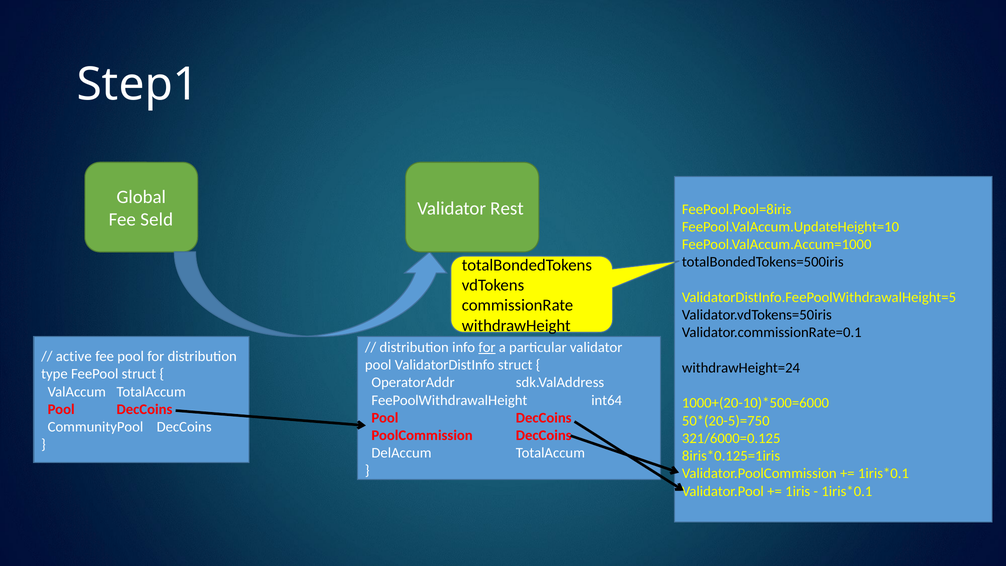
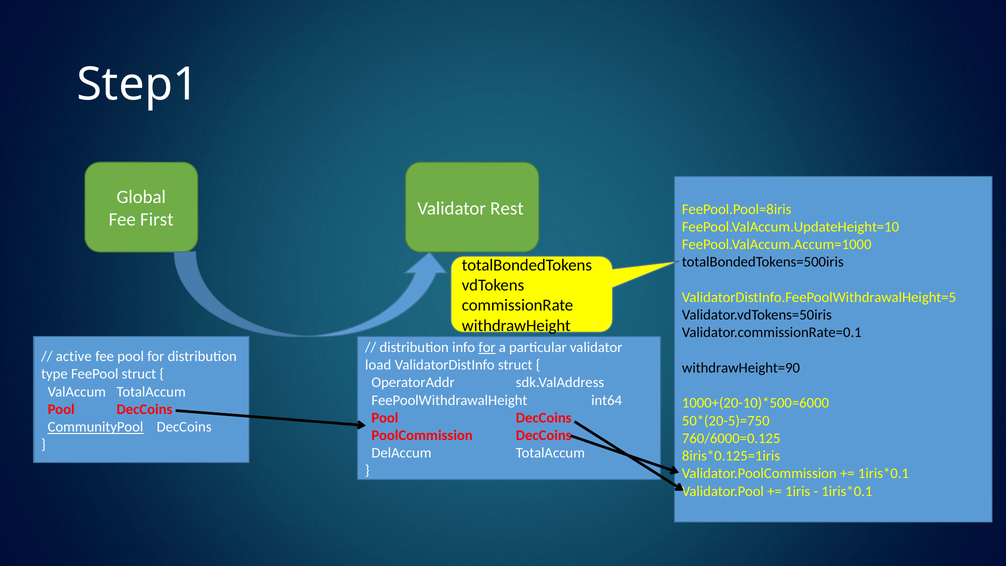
Seld: Seld -> First (157, 220)
pool: pool -> load (378, 365)
withdrawHeight=24: withdrawHeight=24 -> withdrawHeight=90 (741, 368)
CommunityPool underline: none -> present (96, 427)
321/6000=0.125: 321/6000=0.125 -> 760/6000=0.125 (731, 438)
